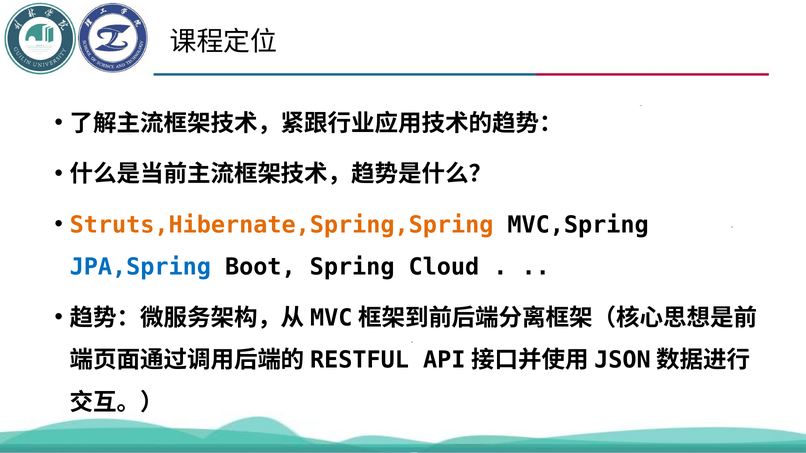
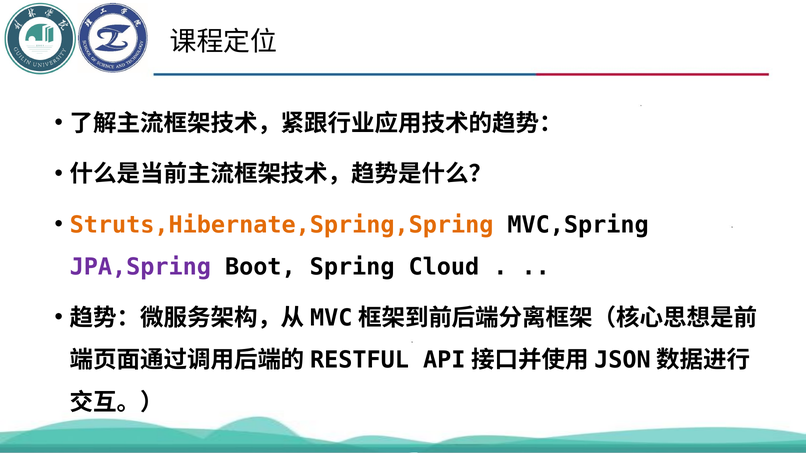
JPA,Spring colour: blue -> purple (140, 267)
